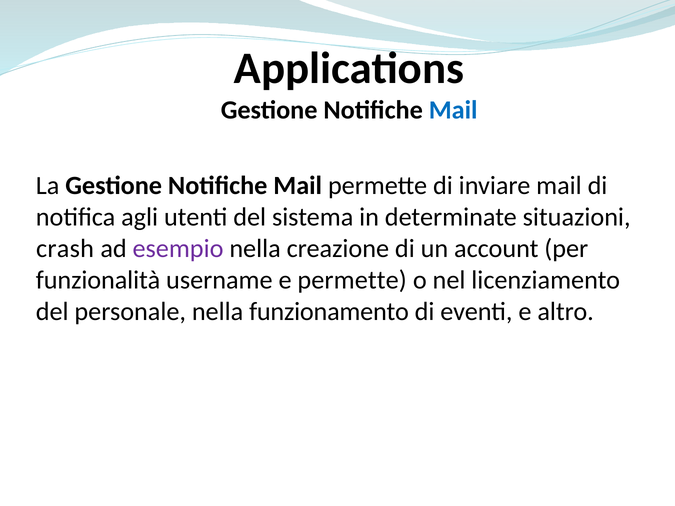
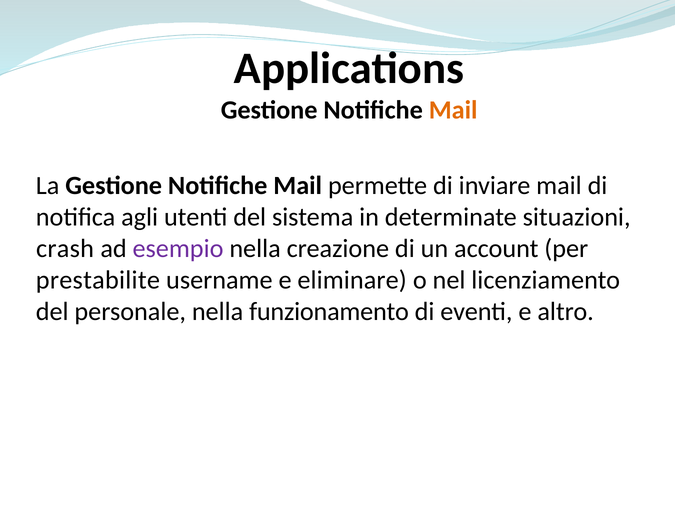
Mail colour: blue -> orange (453, 110)
funzionalità: funzionalità -> prestabilite (98, 280)
e permette: permette -> eliminare (352, 280)
